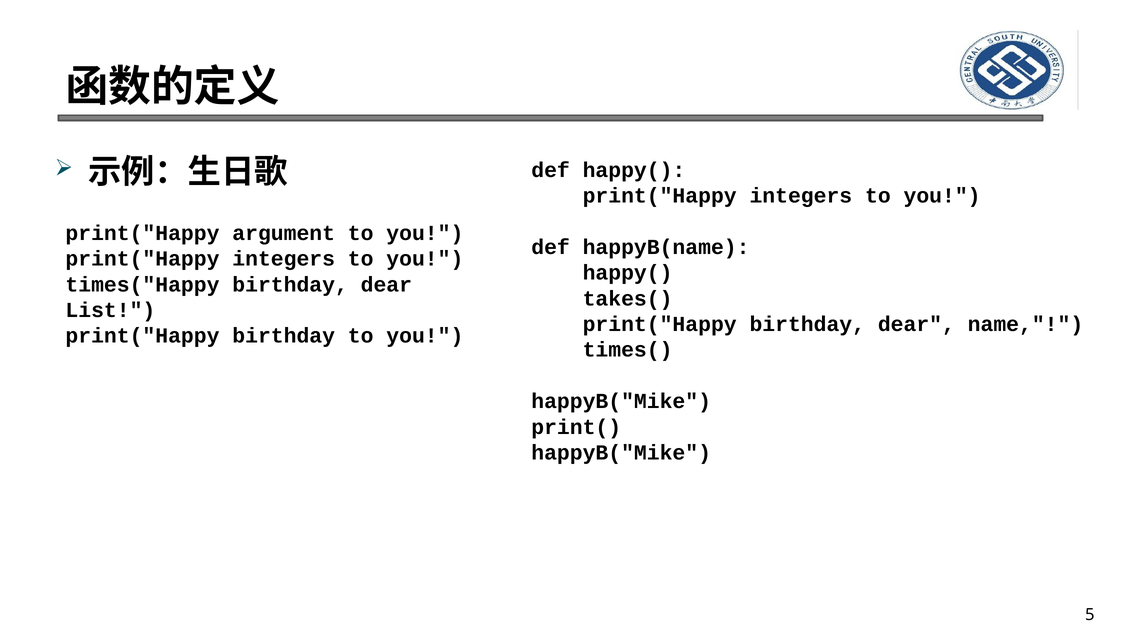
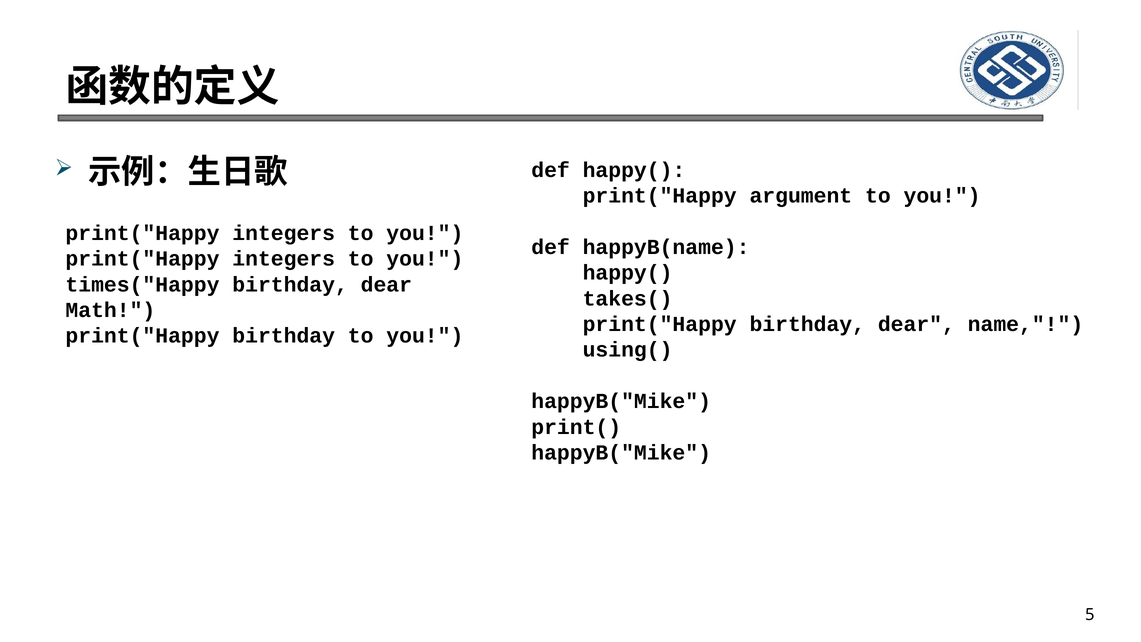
integers: integers -> argument (801, 196)
argument: argument -> integers (284, 233)
List: List -> Math (110, 310)
times(: times( -> using( (628, 350)
